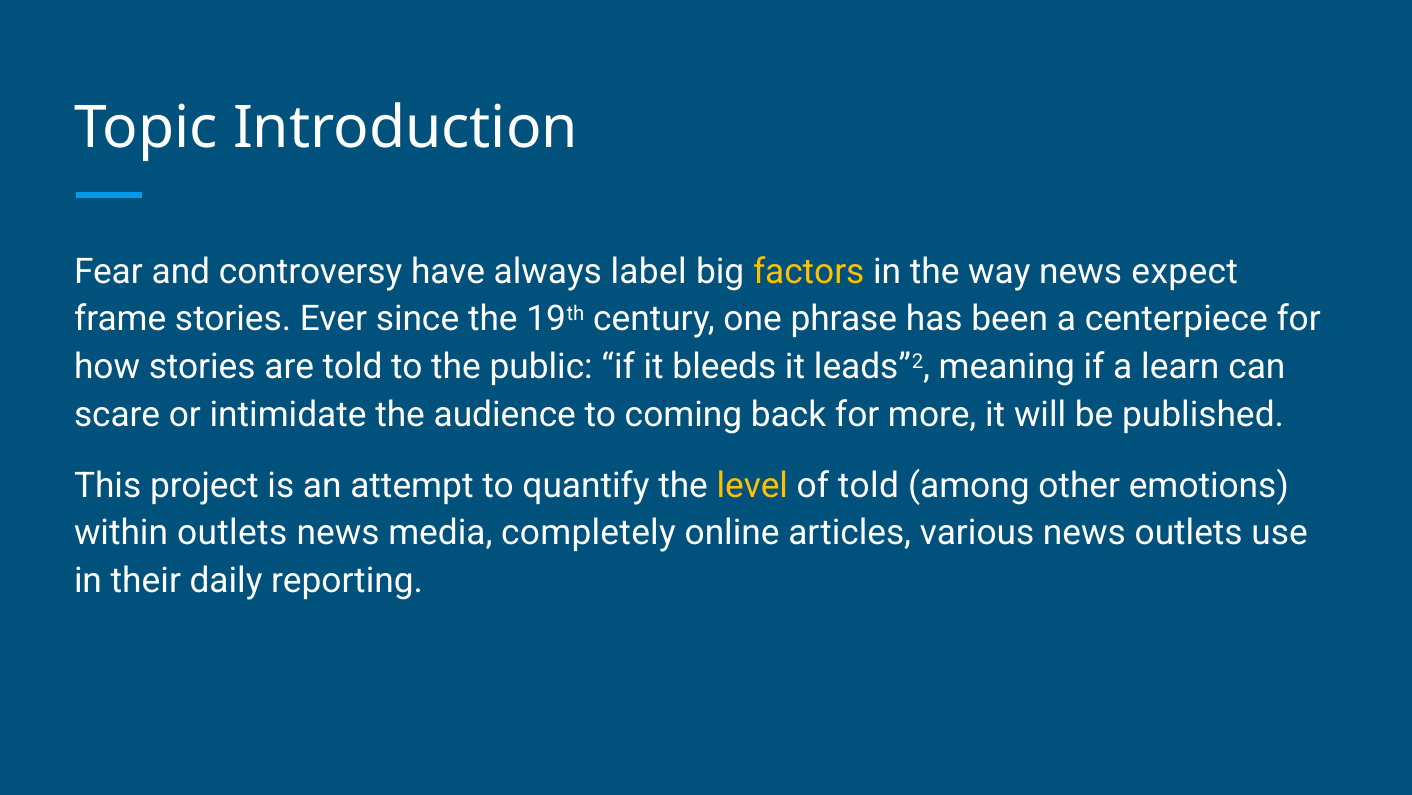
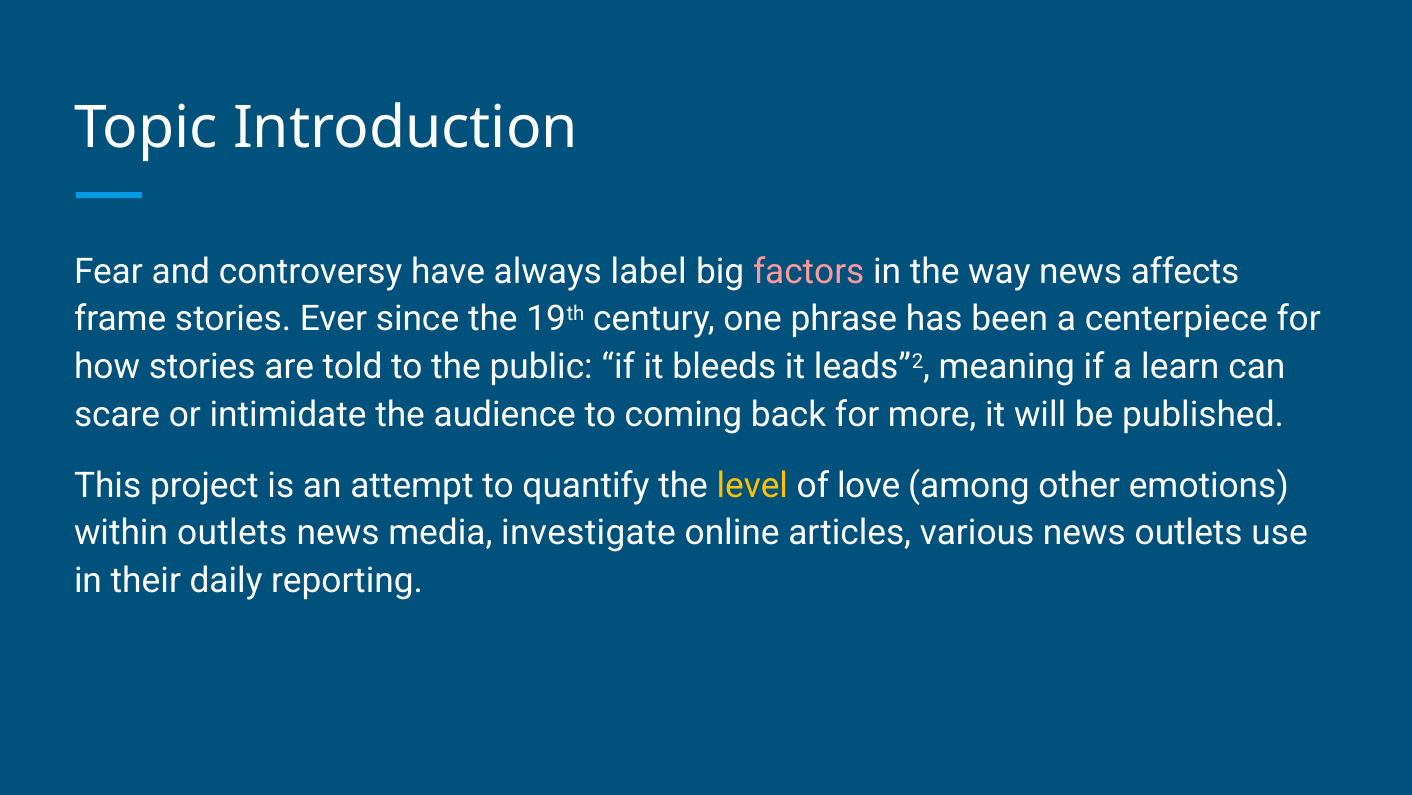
factors colour: yellow -> pink (809, 271)
expect: expect -> affects (1185, 271)
of told: told -> love (869, 485)
completely: completely -> investigate (588, 533)
